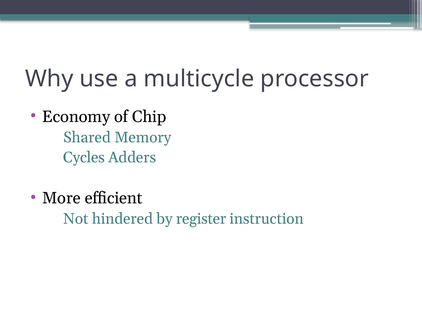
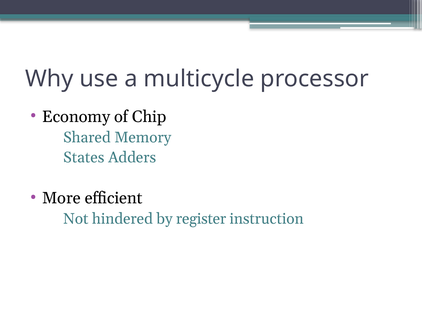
Cycles: Cycles -> States (84, 158)
